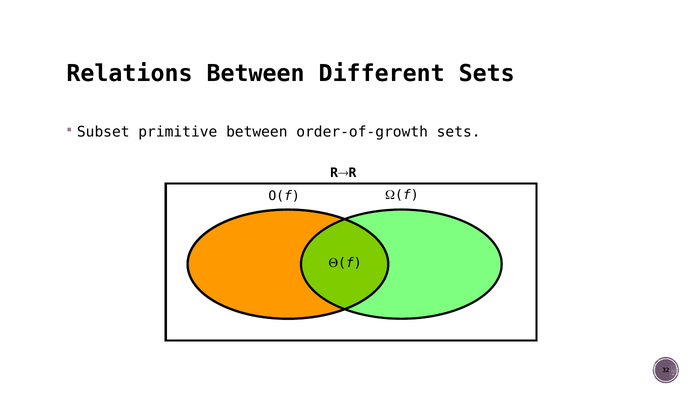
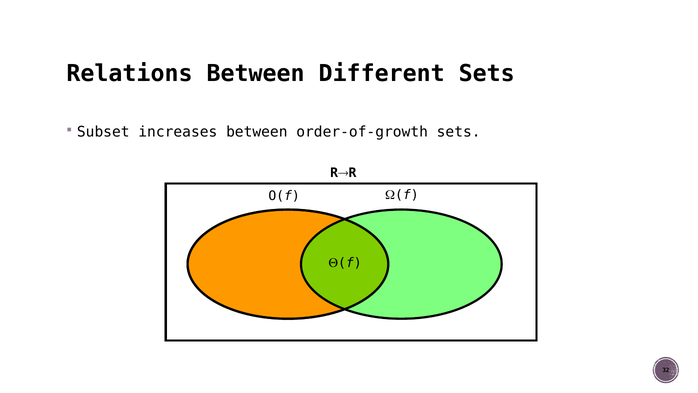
primitive: primitive -> increases (178, 132)
